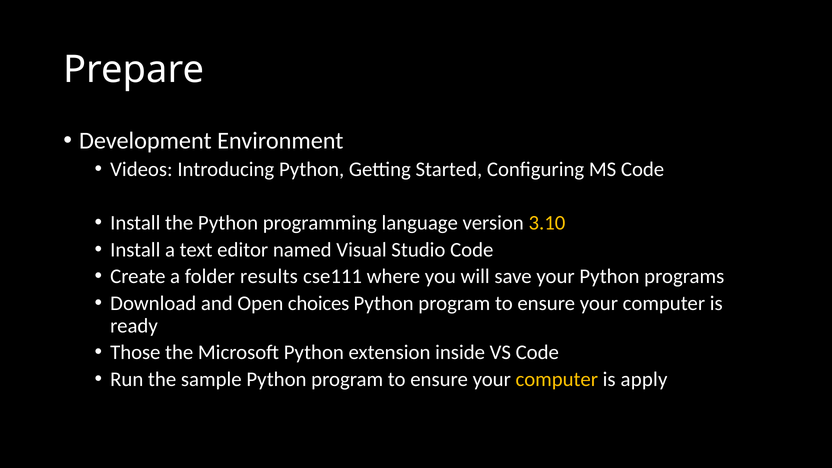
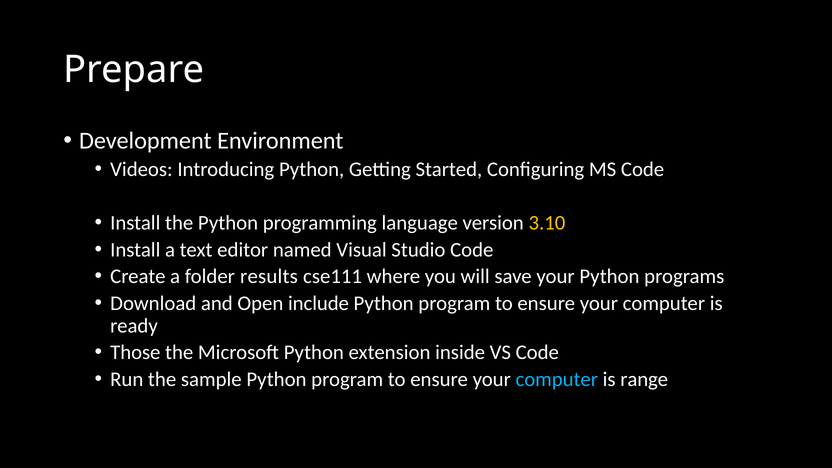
choices: choices -> include (319, 303)
computer colour: yellow -> light blue (557, 379)
apply: apply -> range (644, 379)
